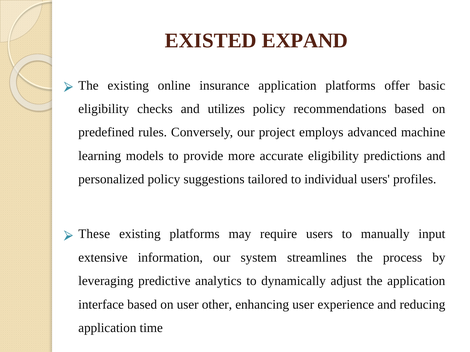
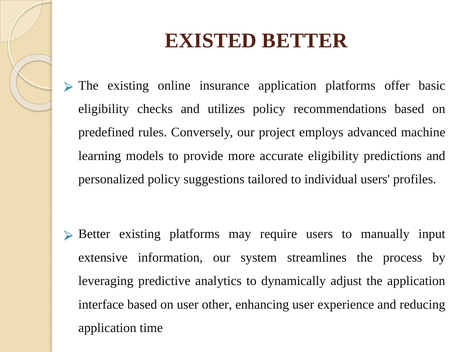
EXISTED EXPAND: EXPAND -> BETTER (305, 41)
These: These -> Better (94, 234)
